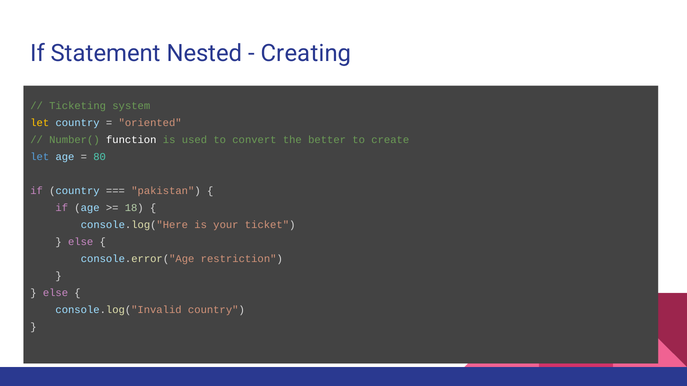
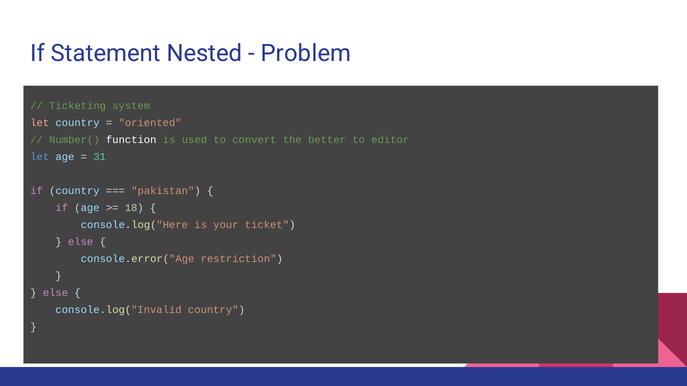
Creating: Creating -> Problem (306, 54)
let colour: yellow -> pink (40, 123)
create: create -> editor (390, 140)
80: 80 -> 31 (100, 157)
